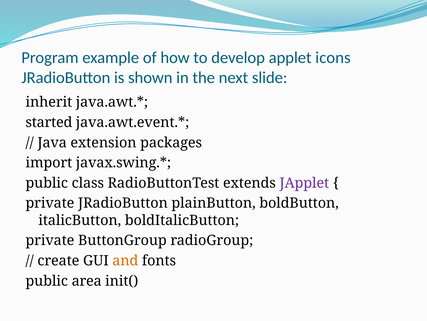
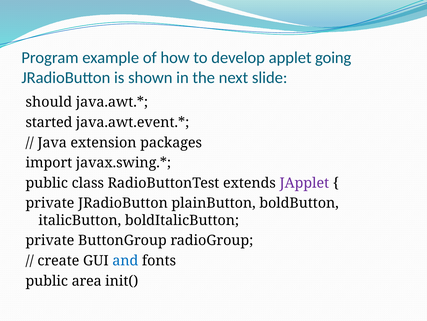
icons: icons -> going (333, 57)
inherit: inherit -> should (49, 102)
and colour: orange -> blue (125, 260)
